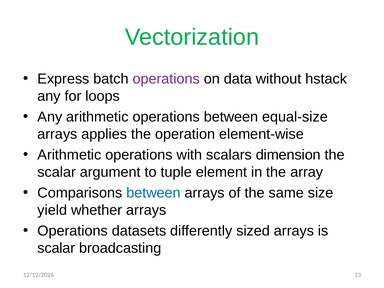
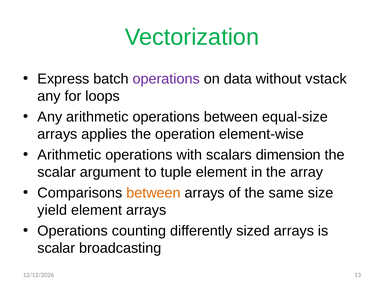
hstack: hstack -> vstack (326, 79)
between colour: blue -> orange (153, 193)
yield whether: whether -> element (97, 210)
datasets: datasets -> counting (139, 231)
